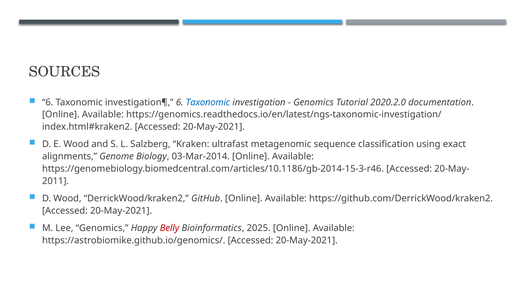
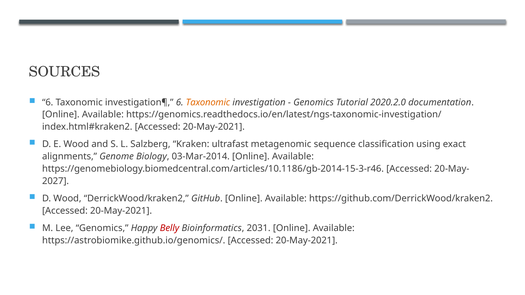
Taxonomic colour: blue -> orange (208, 102)
2011: 2011 -> 2027 (56, 181)
2025: 2025 -> 2031 (259, 228)
